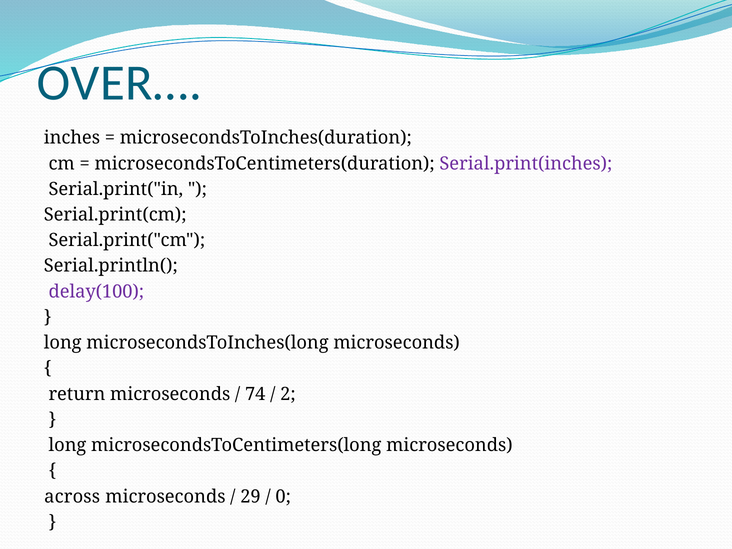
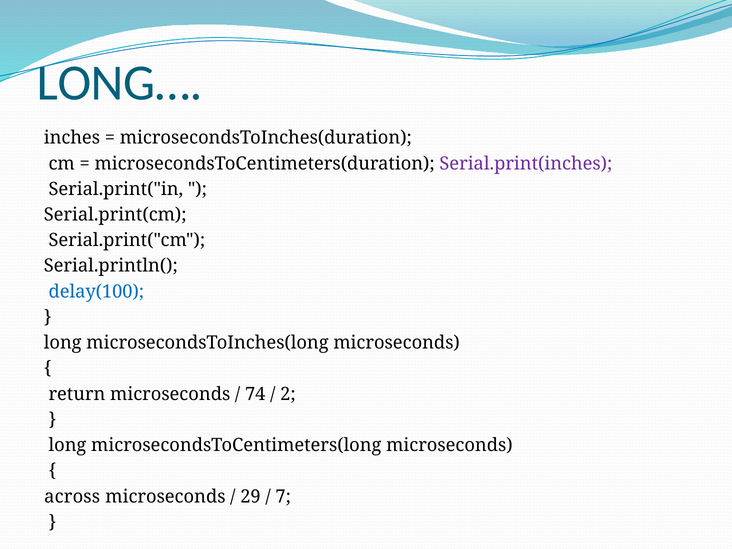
OVER…: OVER… -> LONG… (120, 83)
delay(100 colour: purple -> blue (96, 292)
0: 0 -> 7 (283, 497)
